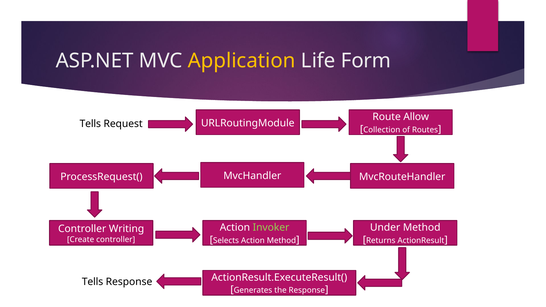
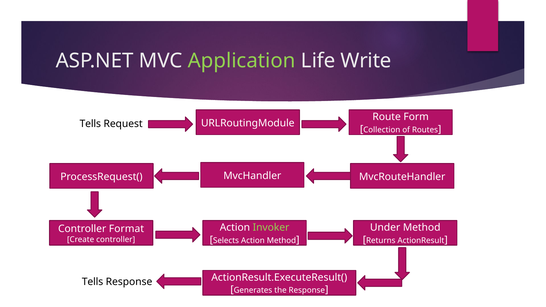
Application colour: yellow -> light green (242, 61)
Form: Form -> Write (366, 61)
Allow: Allow -> Form (416, 117)
Writing: Writing -> Format (126, 229)
